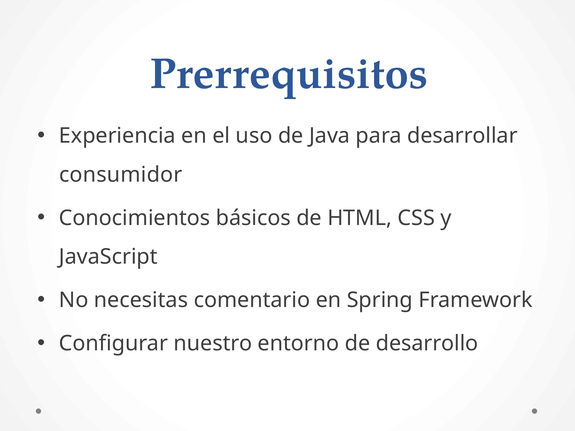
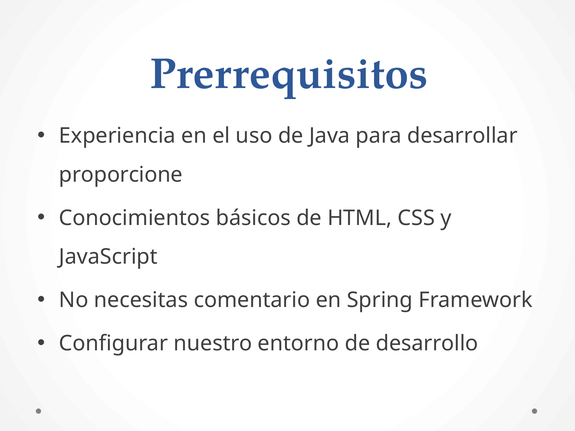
consumidor: consumidor -> proporcione (121, 175)
